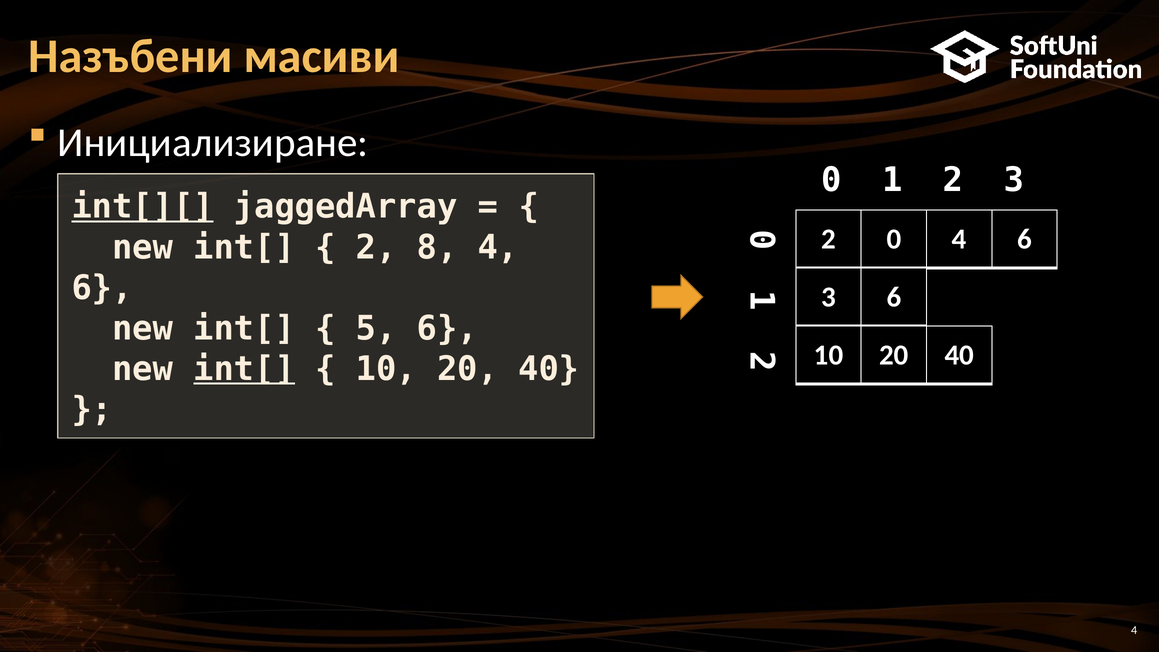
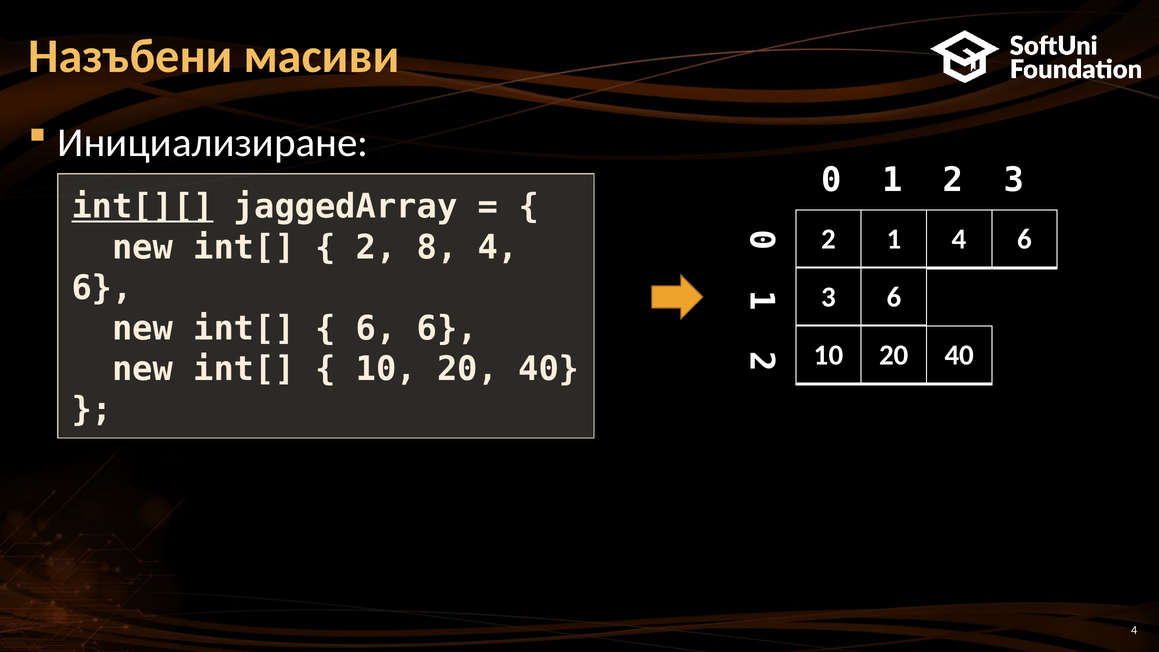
2 0: 0 -> 1 (894, 239)
5: 5 -> 6 (376, 329)
int[ underline: present -> none (244, 369)
